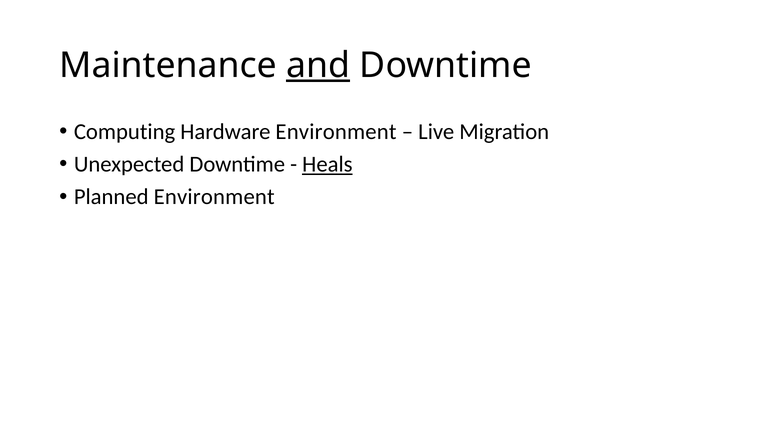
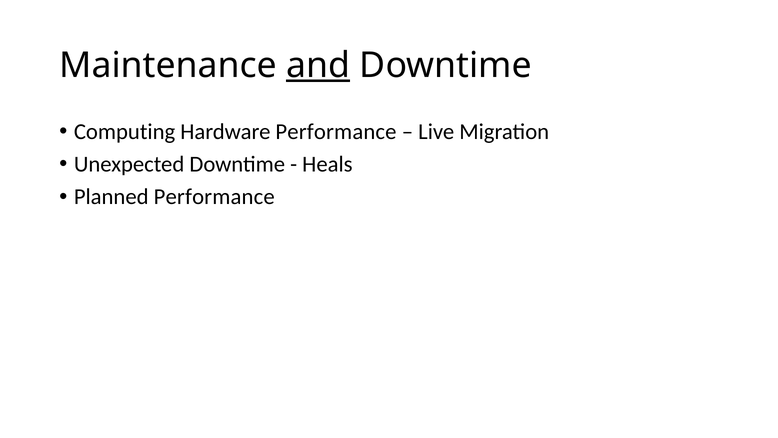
Hardware Environment: Environment -> Performance (336, 132)
Heals underline: present -> none (327, 164)
Planned Environment: Environment -> Performance (214, 197)
